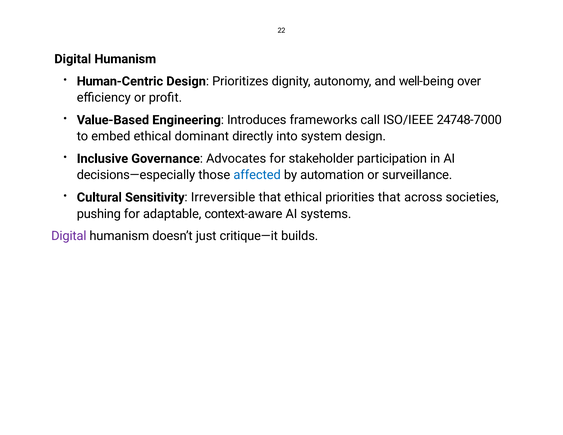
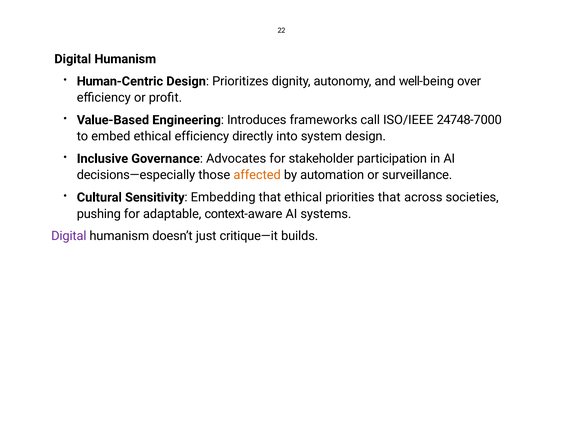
ethical dominant: dominant -> efficiency (202, 136)
affected colour: blue -> orange (257, 175)
Irreversible: Irreversible -> Embedding (223, 197)
